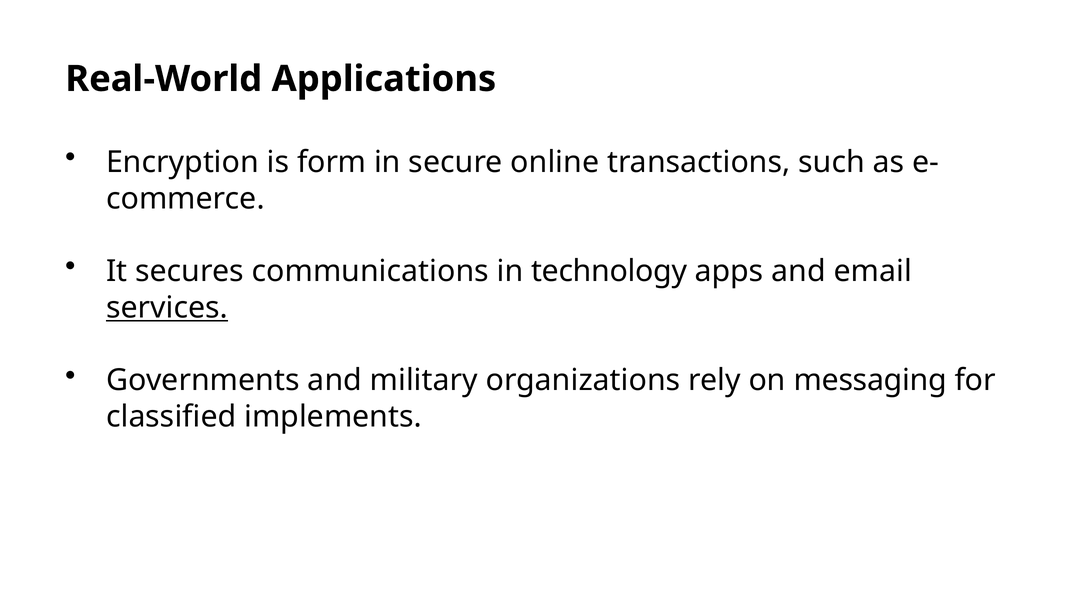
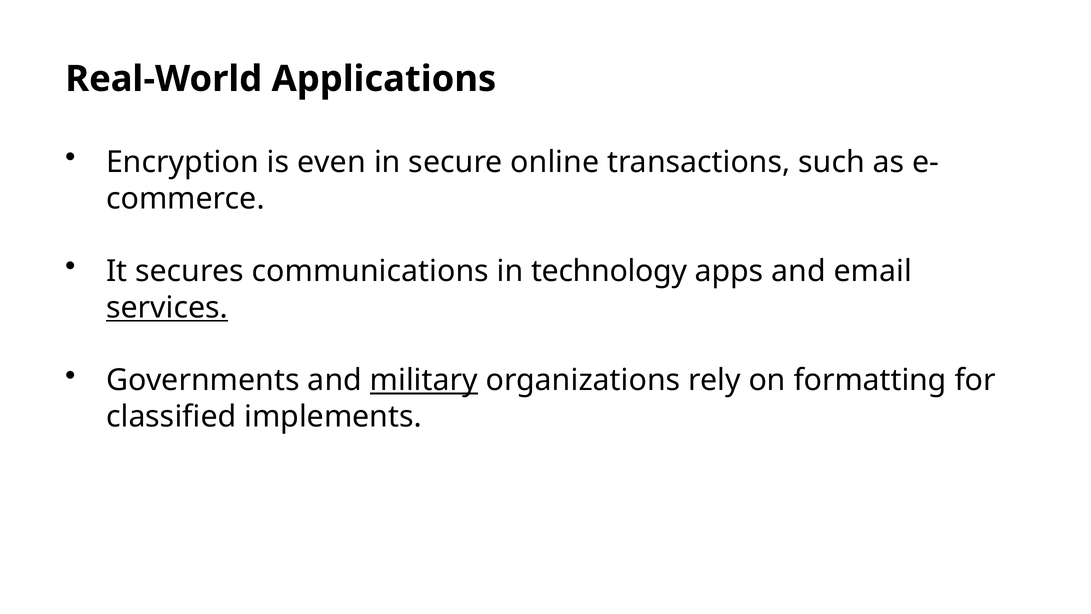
form: form -> even (331, 162)
military underline: none -> present (424, 380)
messaging: messaging -> formatting (870, 380)
